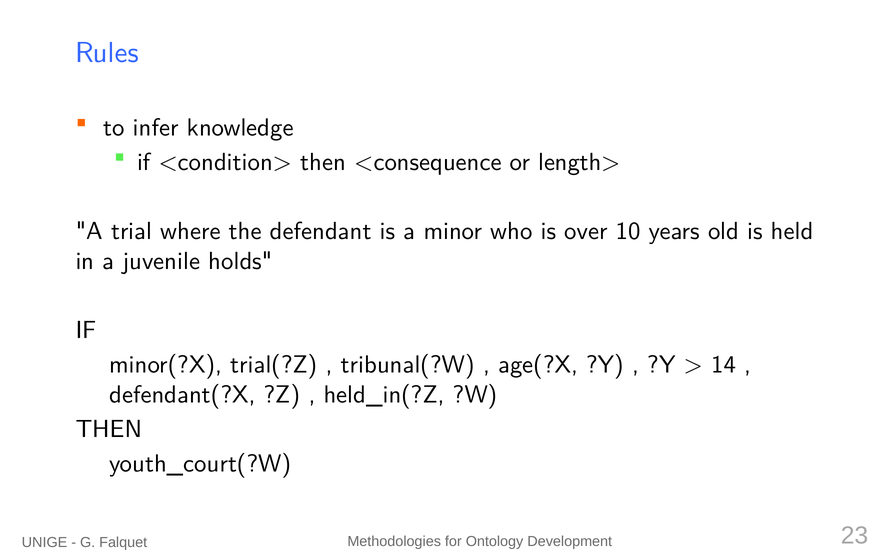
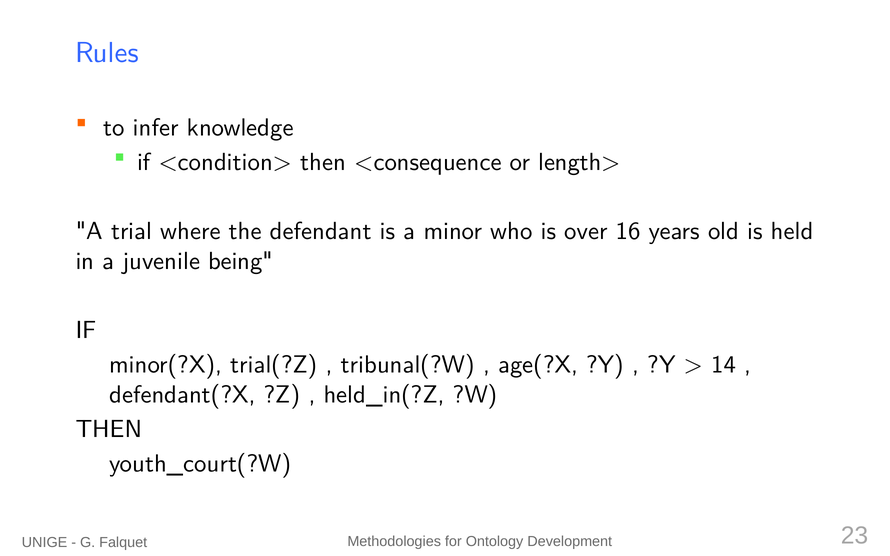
10: 10 -> 16 (628, 231)
holds: holds -> being (241, 261)
